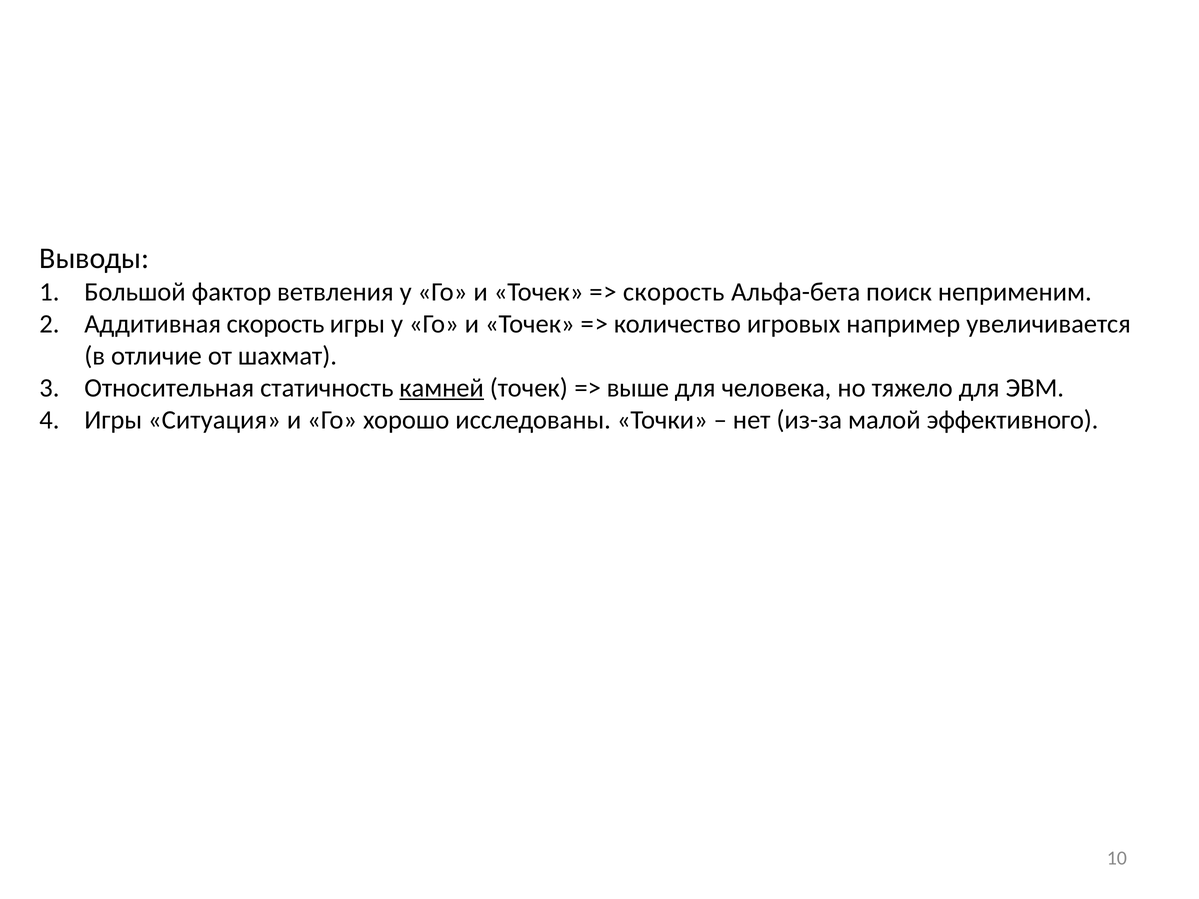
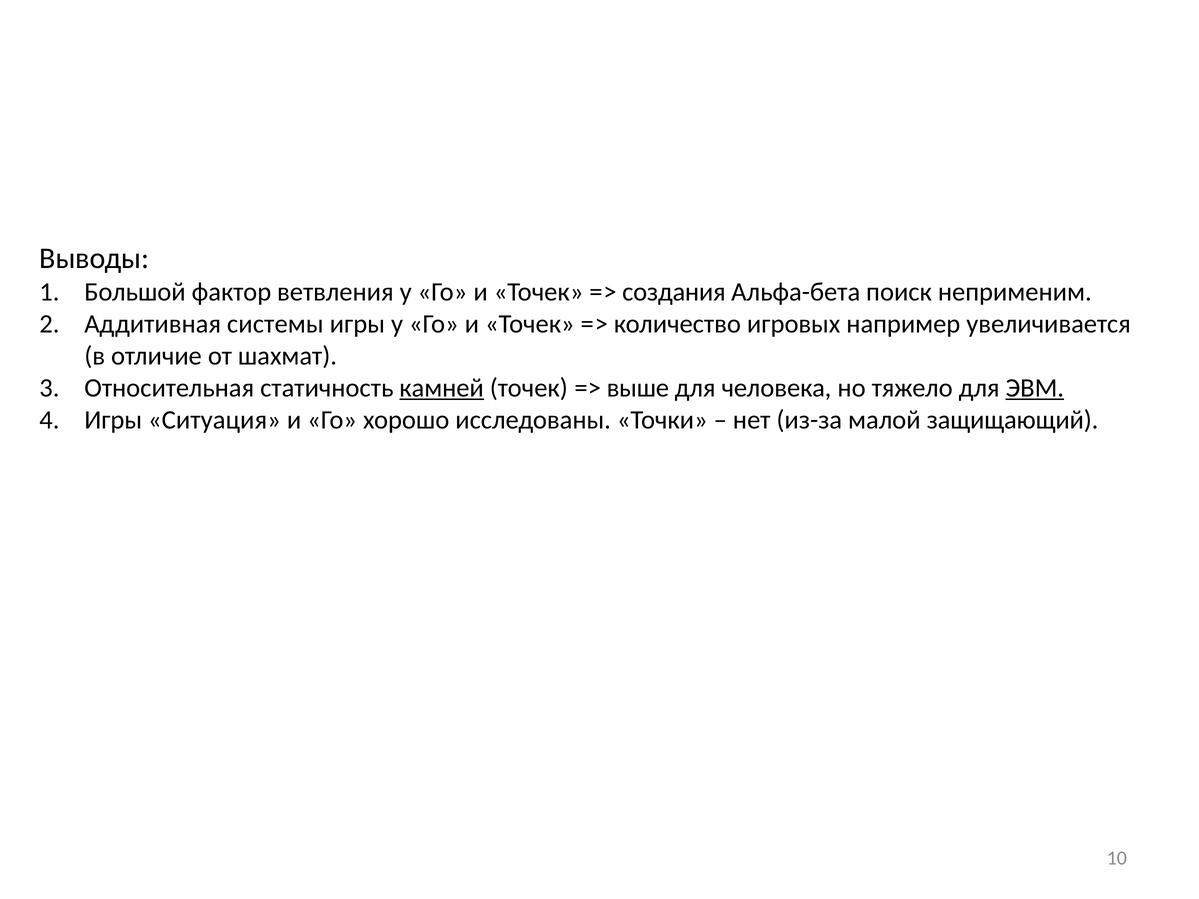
скорость: скорость -> создания (674, 292)
Аддитивная скорость: скорость -> системы (275, 324)
ЭВМ underline: none -> present (1035, 388)
эффективного: эффективного -> защищающий (1013, 420)
